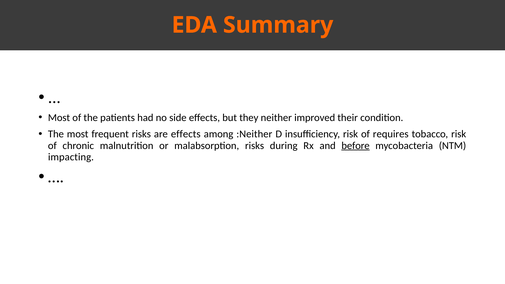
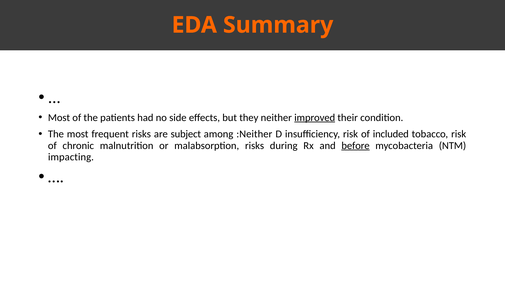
improved underline: none -> present (315, 118)
are effects: effects -> subject (186, 134)
requires: requires -> included (391, 134)
